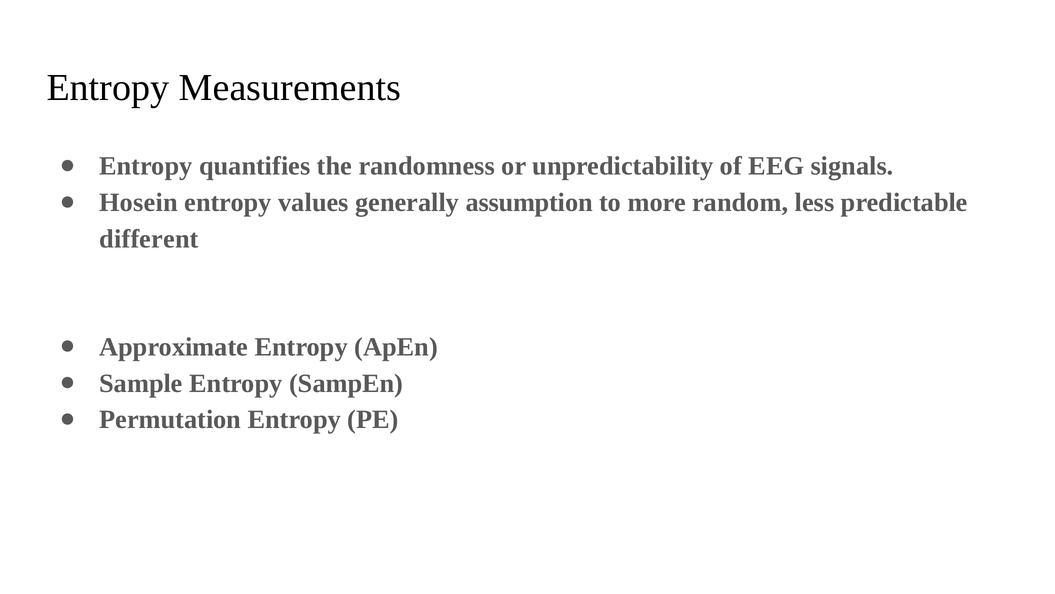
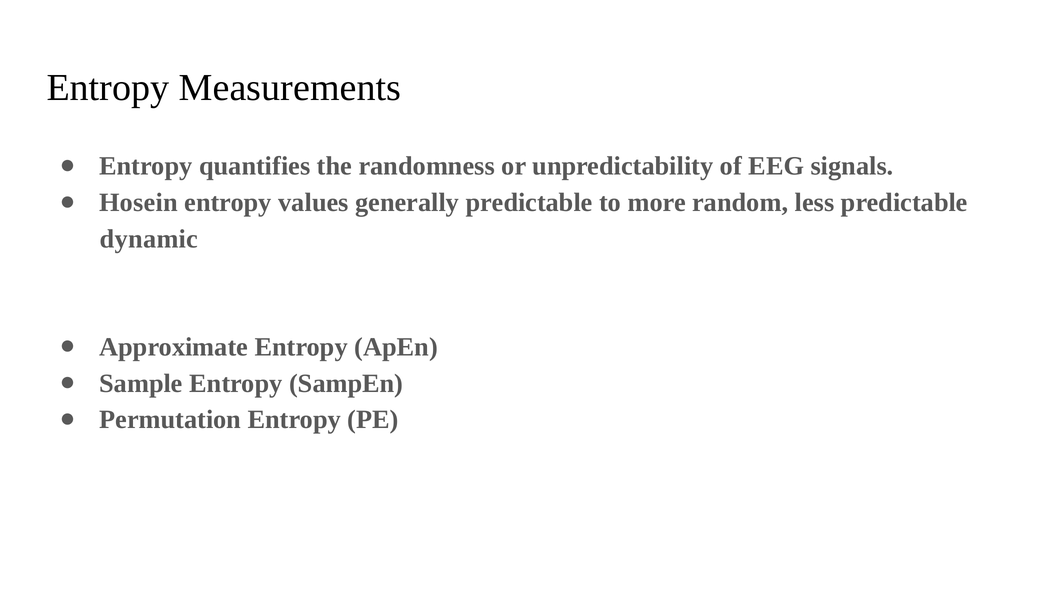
generally assumption: assumption -> predictable (529, 202)
different: different -> dynamic (149, 239)
